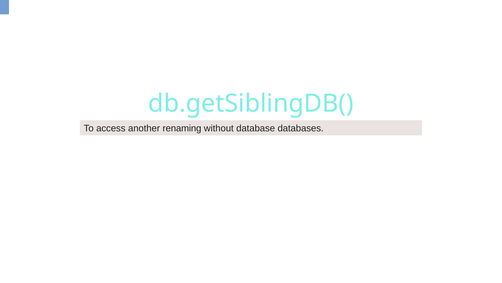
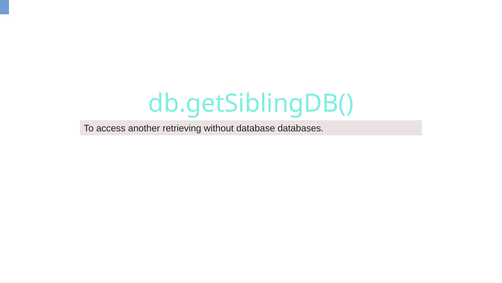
renaming: renaming -> retrieving (182, 128)
